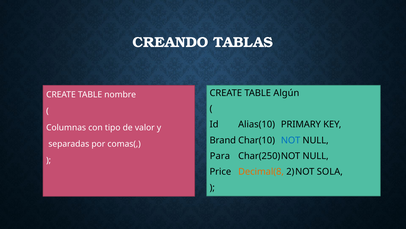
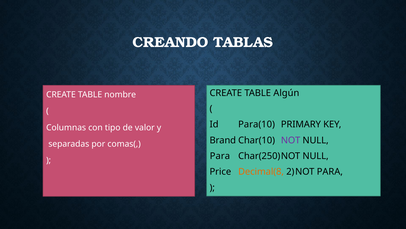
Alias(10: Alias(10 -> Para(10 (257, 124)
NOT colour: blue -> purple (291, 140)
SOLA: SOLA -> PARA (330, 171)
